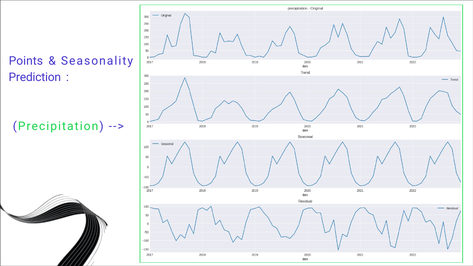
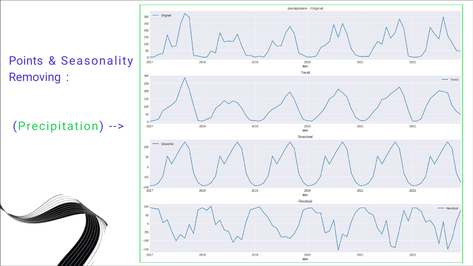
Prediction: Prediction -> Removing (35, 77)
